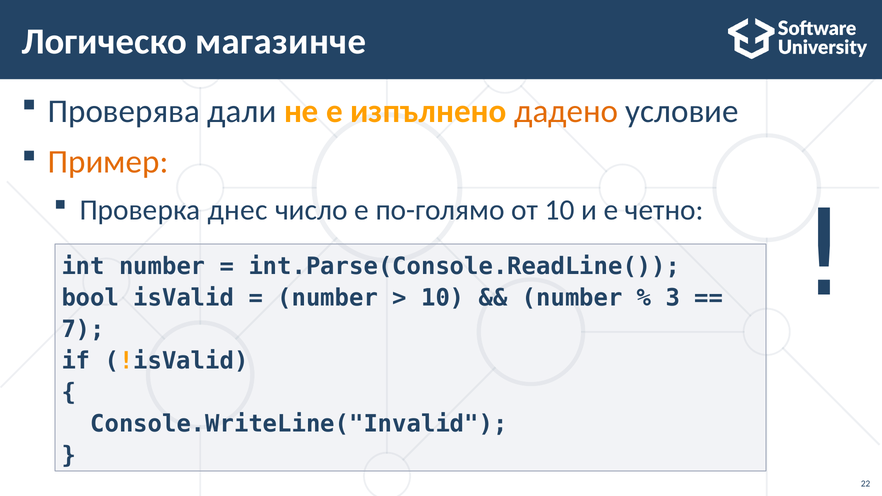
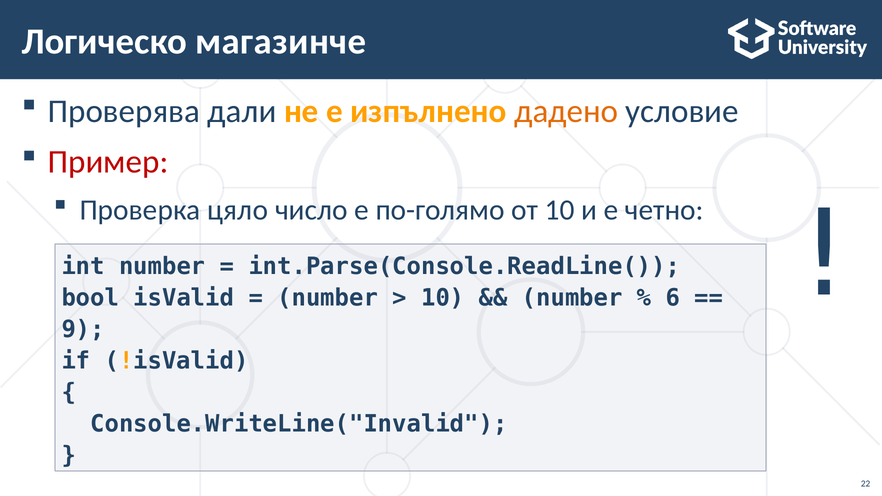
Пример colour: orange -> red (108, 162)
днес: днес -> цяло (238, 210)
3: 3 -> 6 (673, 298)
7: 7 -> 9 (83, 329)
